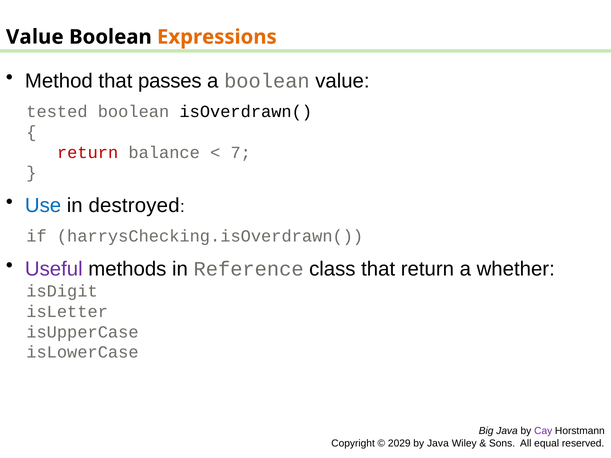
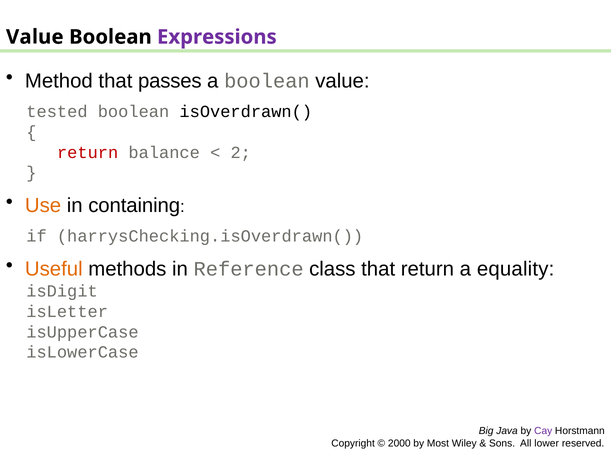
Expressions colour: orange -> purple (217, 37)
7: 7 -> 2 (241, 153)
Use colour: blue -> orange (43, 206)
destroyed: destroyed -> containing (134, 206)
Useful colour: purple -> orange (54, 269)
whether: whether -> equality (516, 269)
2029: 2029 -> 2000 (399, 443)
by Java: Java -> Most (438, 443)
equal: equal -> lower (547, 443)
